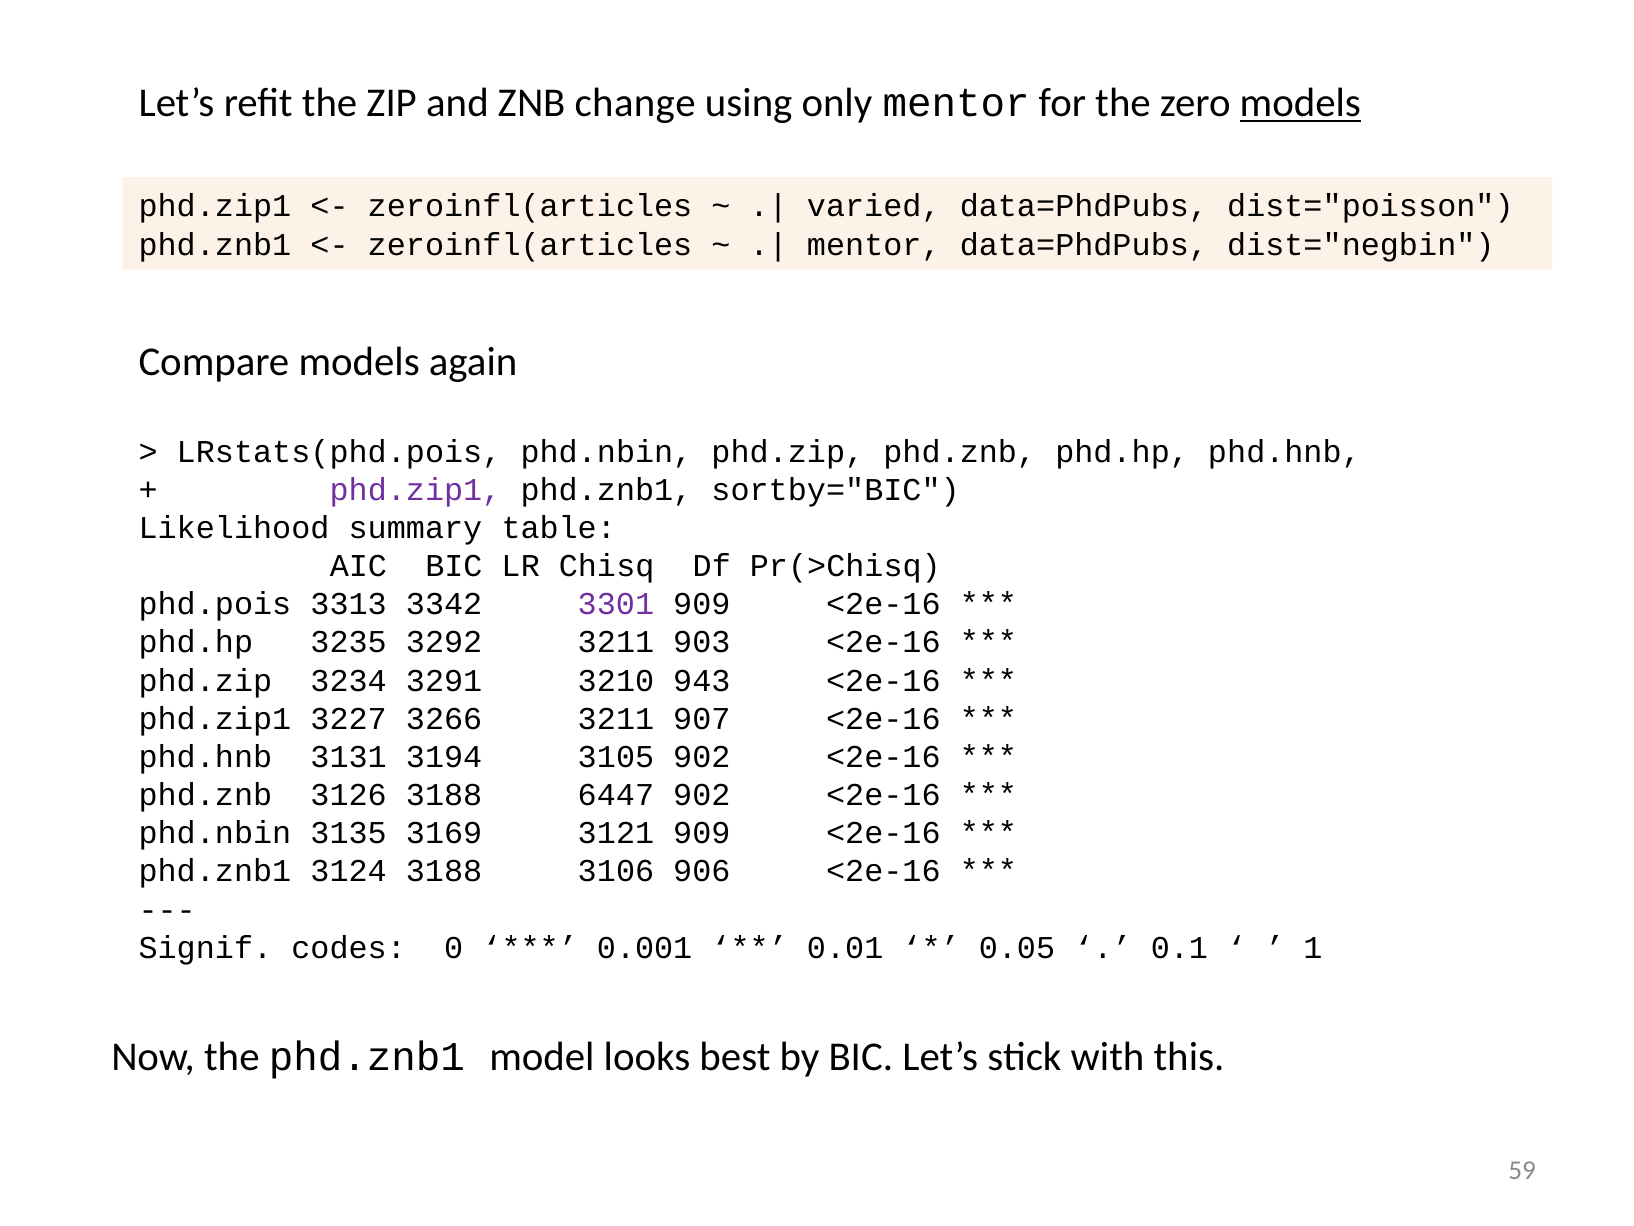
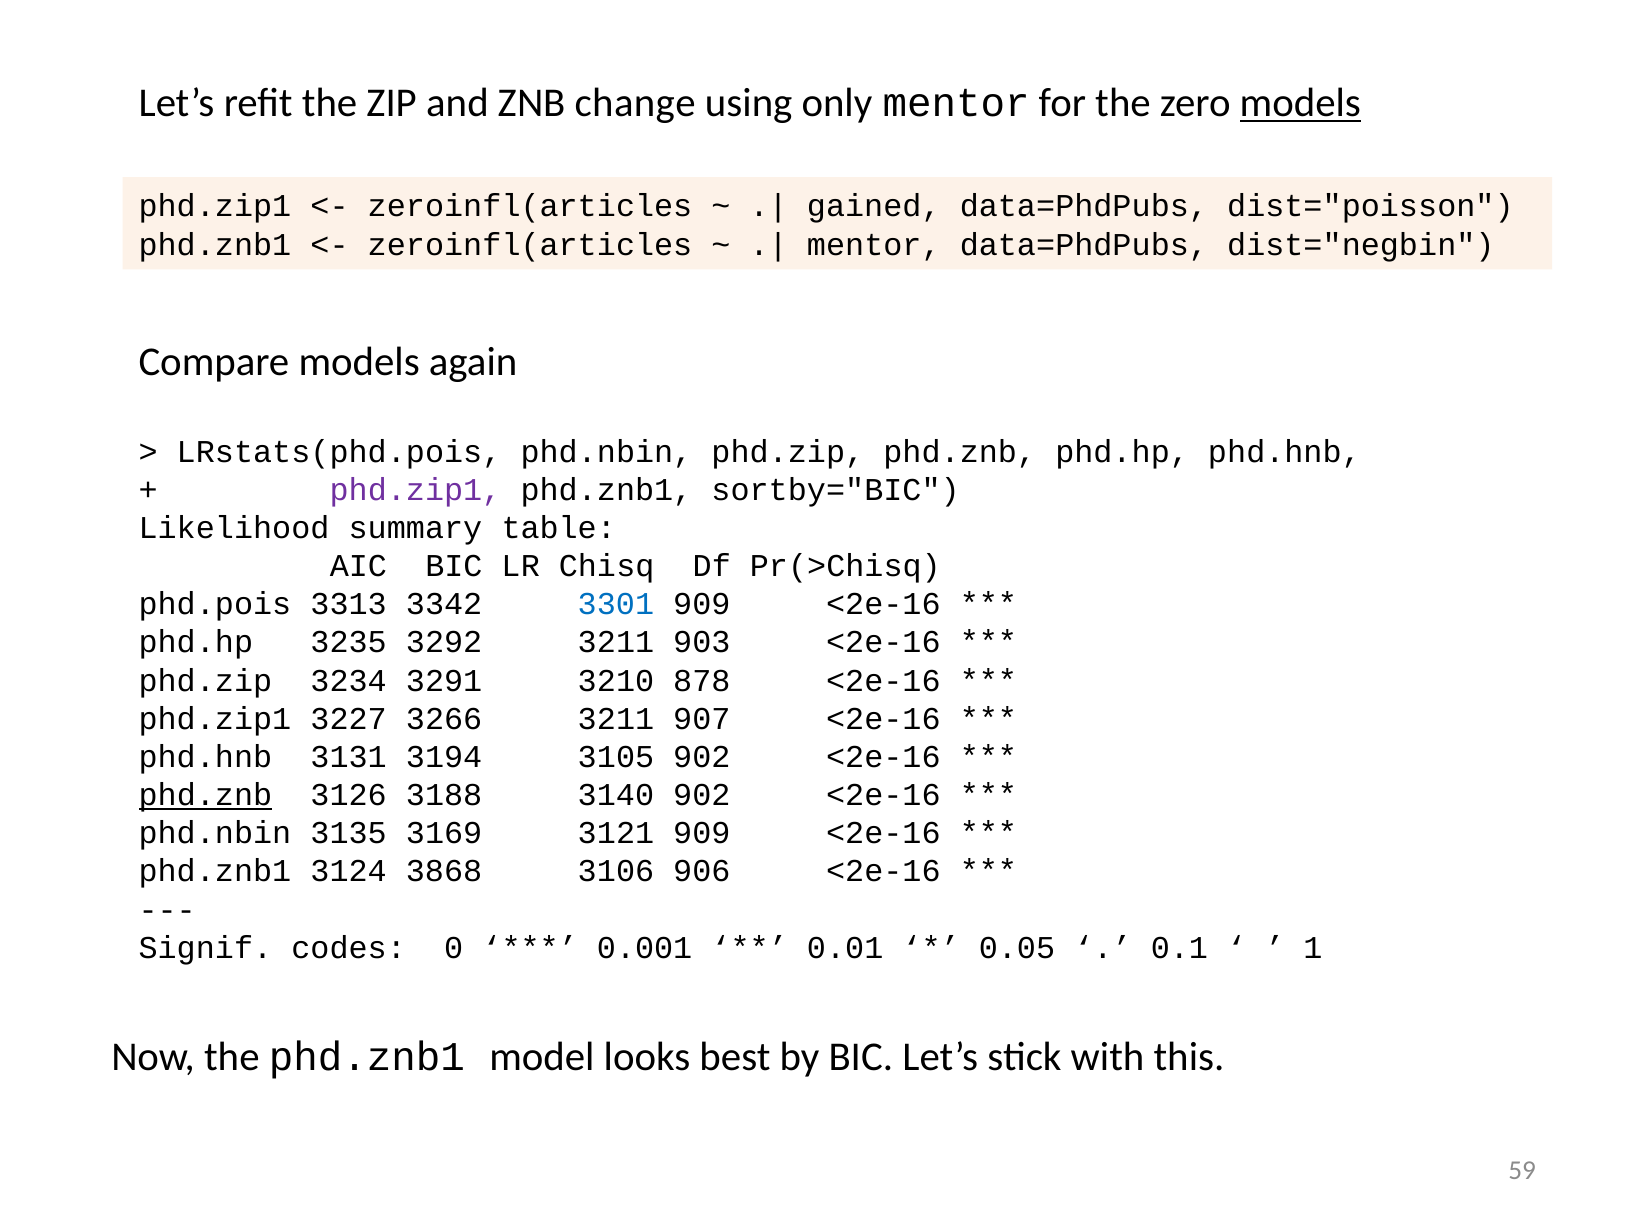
varied: varied -> gained (874, 206)
3301 colour: purple -> blue (616, 604)
943: 943 -> 878 (702, 680)
phd.znb underline: none -> present (205, 795)
6447: 6447 -> 3140 (616, 795)
3124 3188: 3188 -> 3868 (444, 871)
